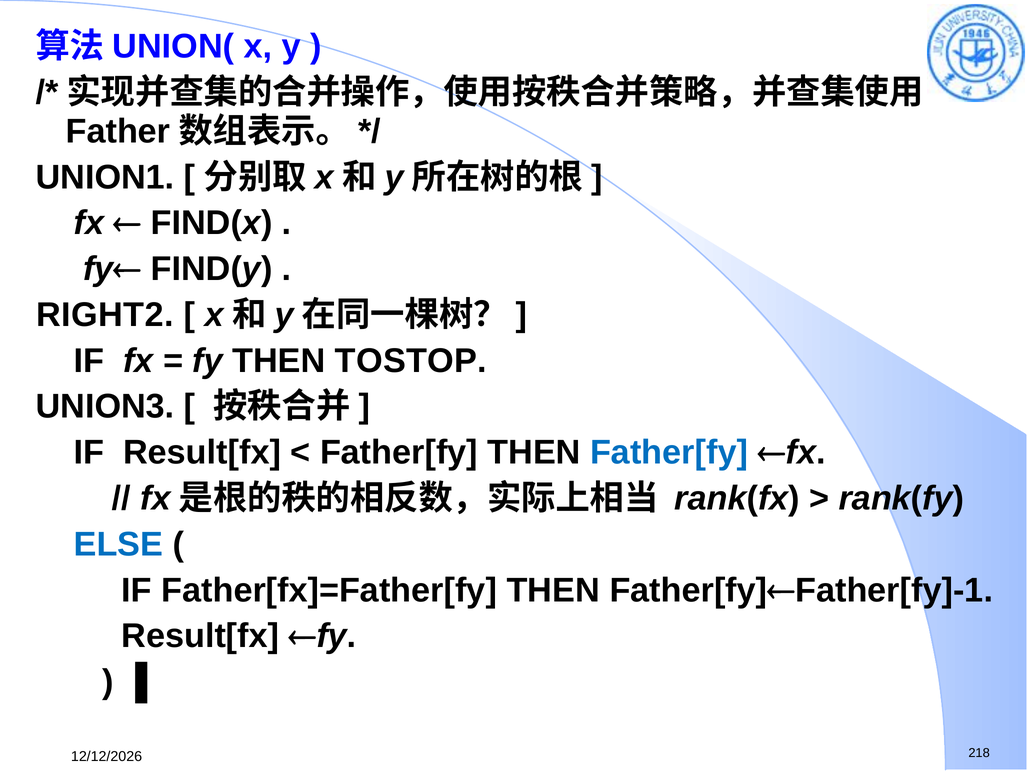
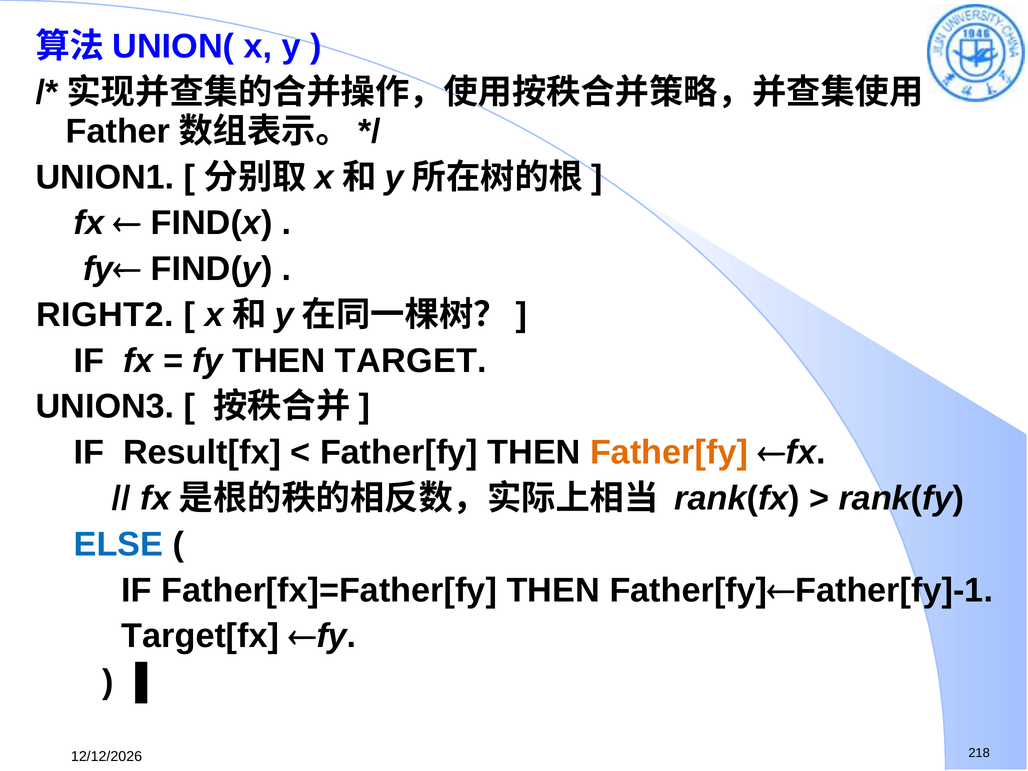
TOSTOP: TOSTOP -> TARGET (411, 361)
Father[fy colour: blue -> orange (669, 453)
Result[fx: Result[fx -> Target[fx (200, 636)
